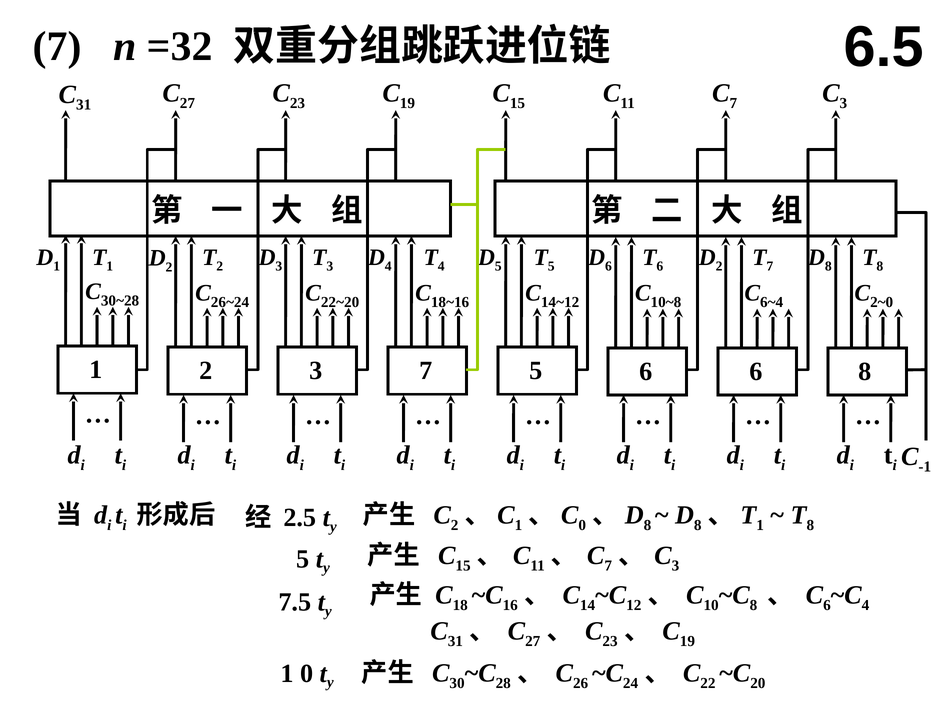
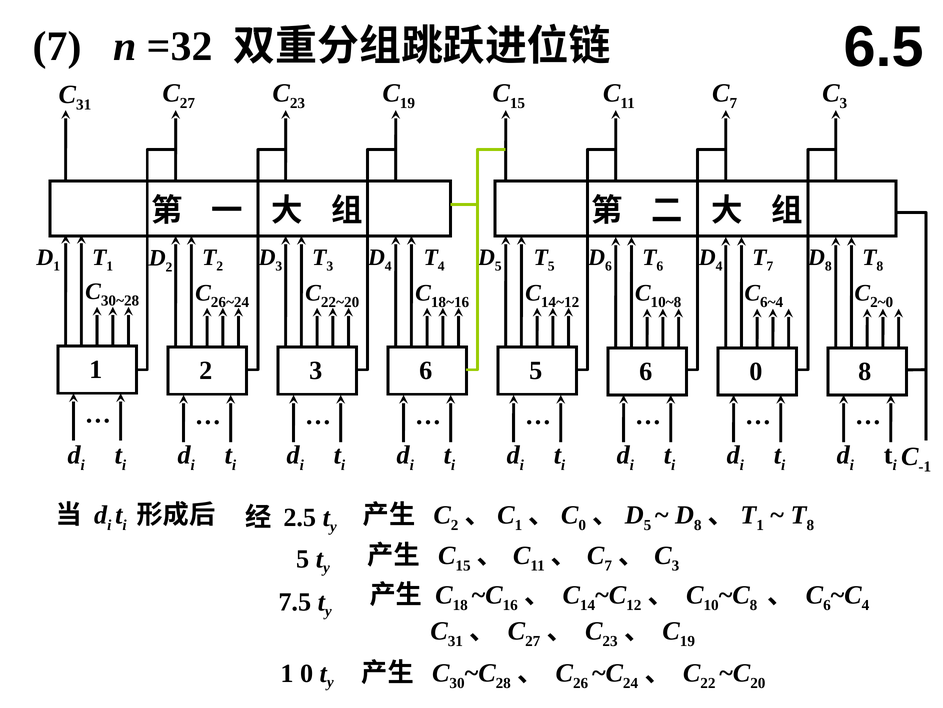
2: 2 -> 4 (719, 266)
3 7: 7 -> 6 (426, 370)
6 6: 6 -> 0 (756, 371)
8: 8 -> 5 (647, 525)
